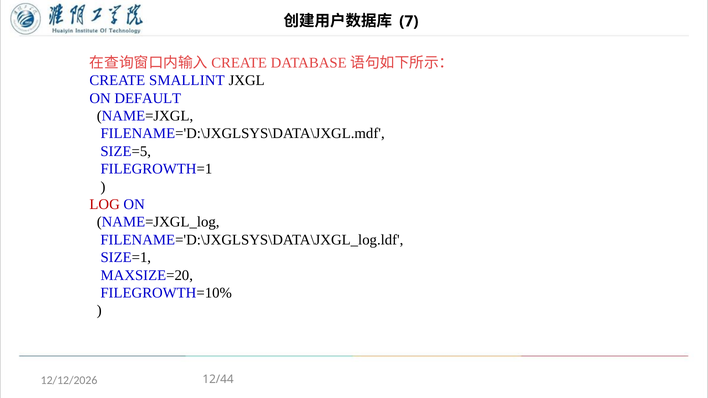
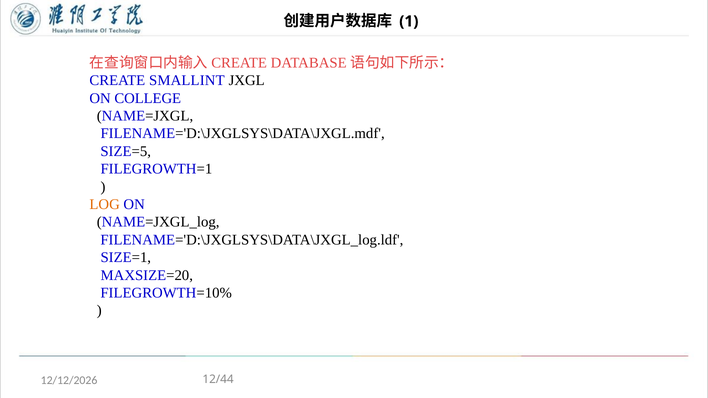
7: 7 -> 1 (409, 21)
DEFAULT: DEFAULT -> COLLEGE (148, 98)
LOG colour: red -> orange (105, 205)
